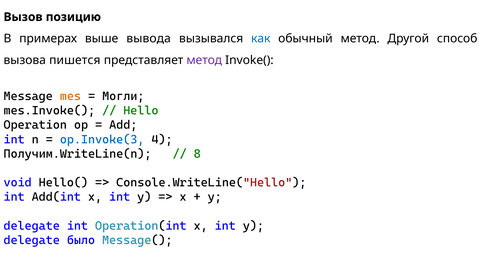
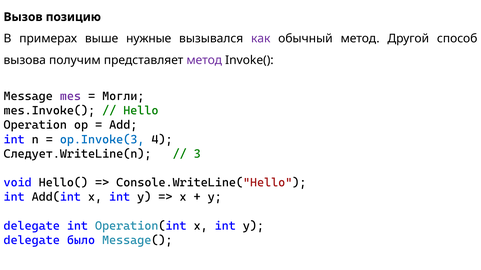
вывода: вывода -> нужные (149, 39)
как colour: blue -> purple (261, 39)
пишется: пишется -> получим (75, 60)
mes colour: orange -> purple (70, 96)
Получим.WriteLine(n: Получим.WriteLine(n -> Следует.WriteLine(n (78, 154)
8: 8 -> 3 (197, 154)
